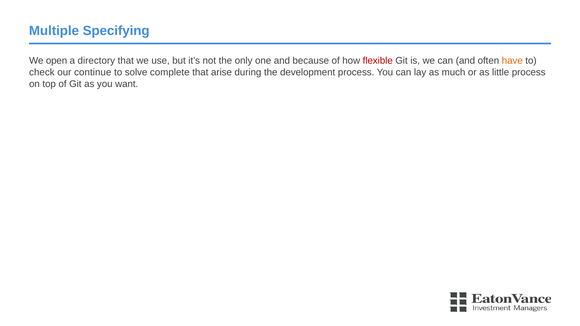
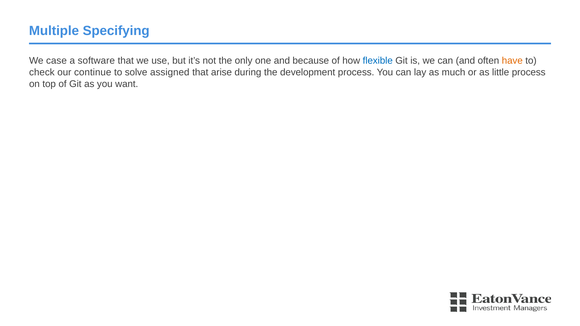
open: open -> case (56, 61)
directory: directory -> software (96, 61)
flexible colour: red -> blue (378, 61)
complete: complete -> assigned (170, 72)
